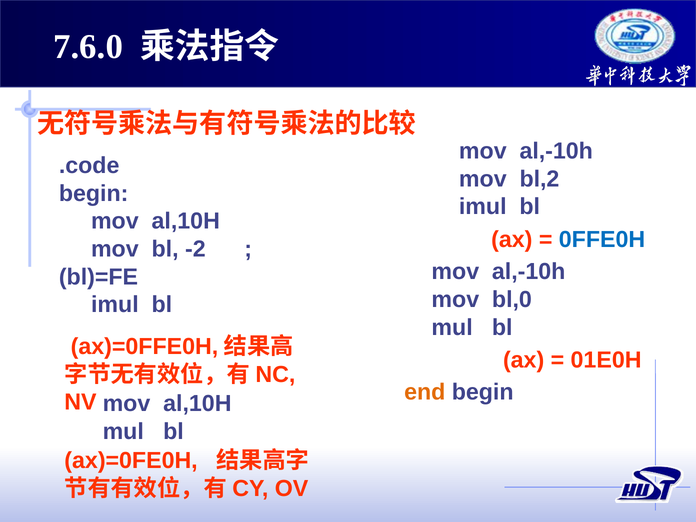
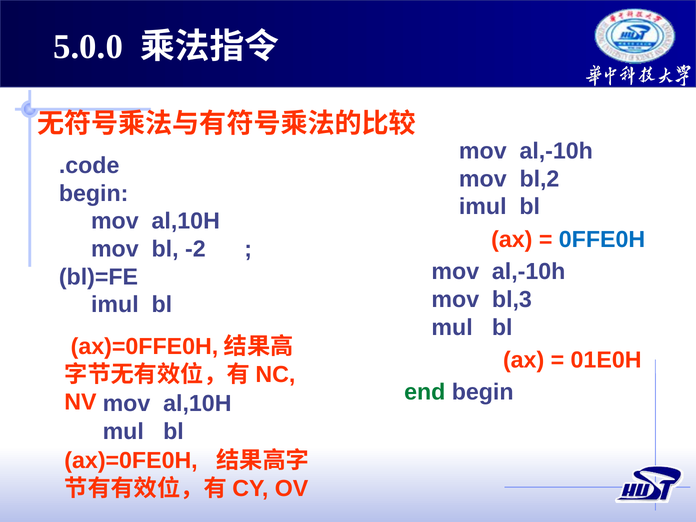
7.6.0: 7.6.0 -> 5.0.0 (88, 47)
bl,0: bl,0 -> bl,3 (512, 300)
end colour: orange -> green (425, 392)
